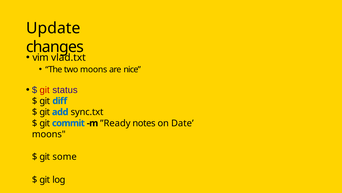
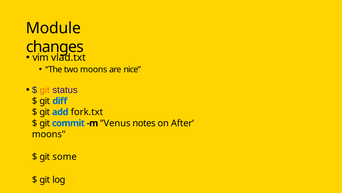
Update: Update -> Module (53, 28)
git colour: red -> orange (45, 90)
sync.txt: sync.txt -> fork.txt (87, 112)
”Ready: ”Ready -> ”Venus (115, 123)
Date: Date -> After (182, 123)
